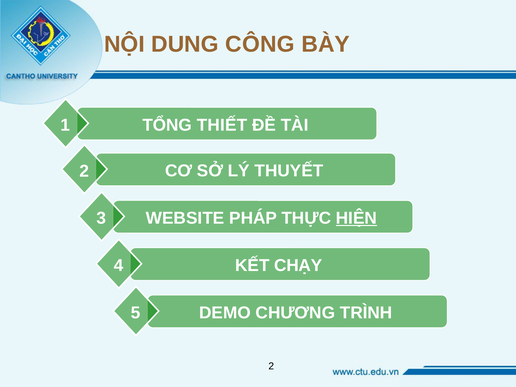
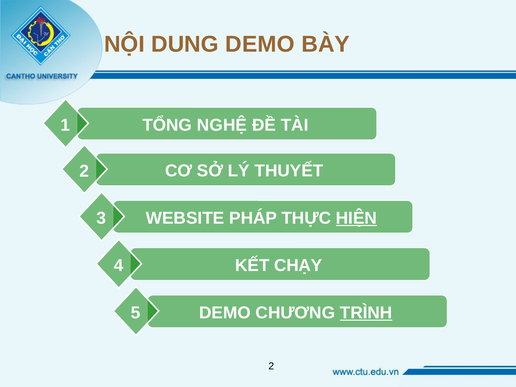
DUNG CÔNG: CÔNG -> DEMO (260, 44)
THIẾT: THIẾT -> NGHỆ (222, 125)
TRÌNH underline: none -> present (366, 313)
